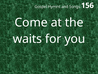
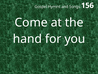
waits: waits -> hand (27, 39)
